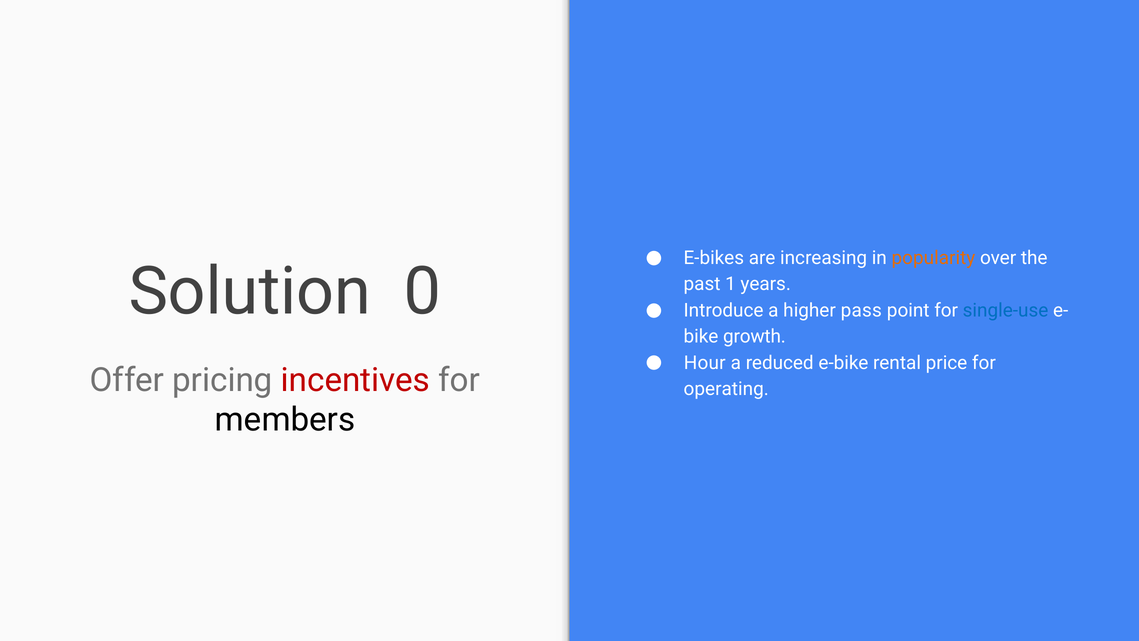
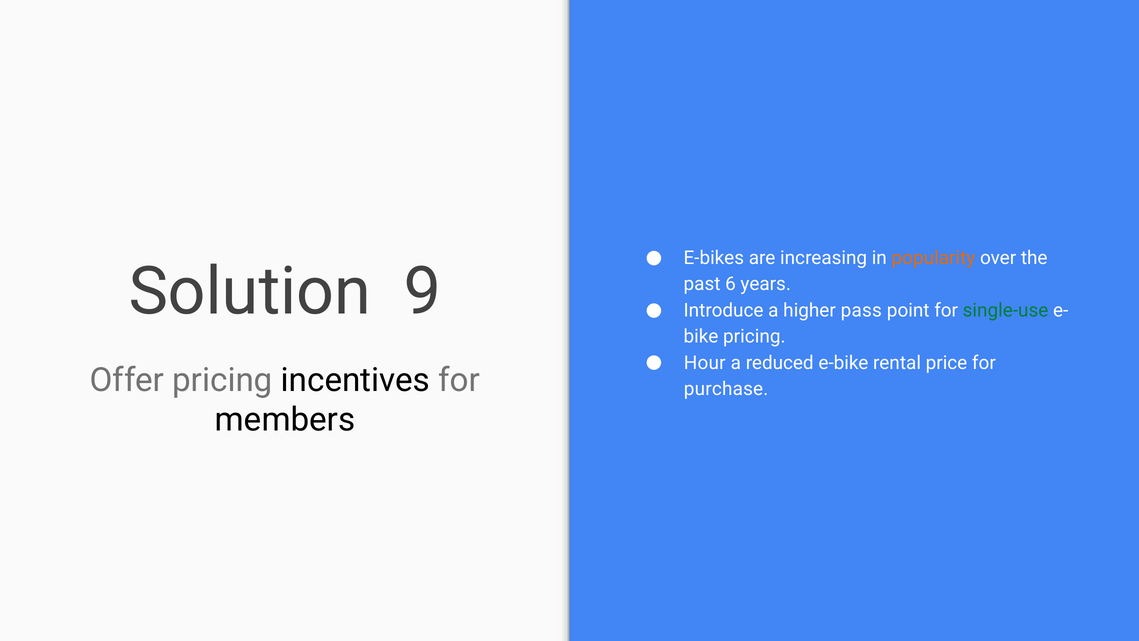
0: 0 -> 9 (422, 292)
1: 1 -> 6 (730, 284)
single-use colour: blue -> green (1006, 310)
growth: growth -> pricing (754, 336)
incentives colour: red -> black (355, 380)
operating: operating -> purchase (726, 389)
